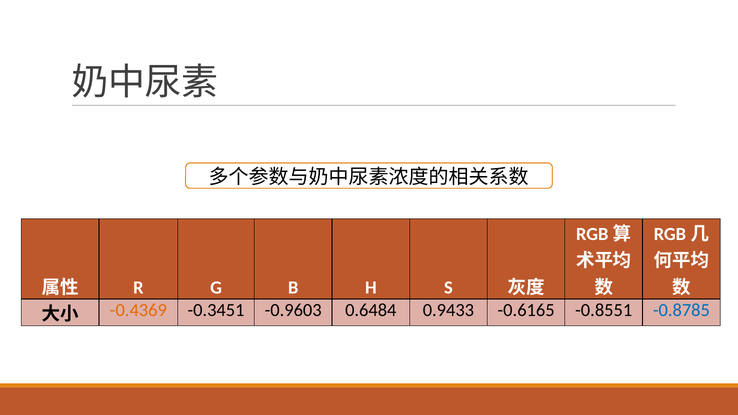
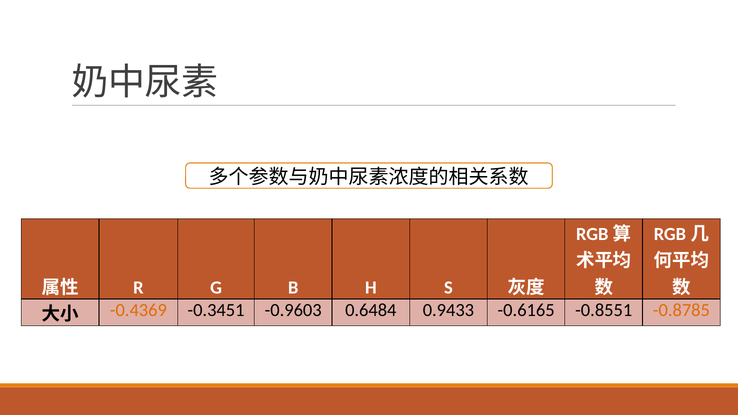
-0.8785 colour: blue -> orange (681, 310)
